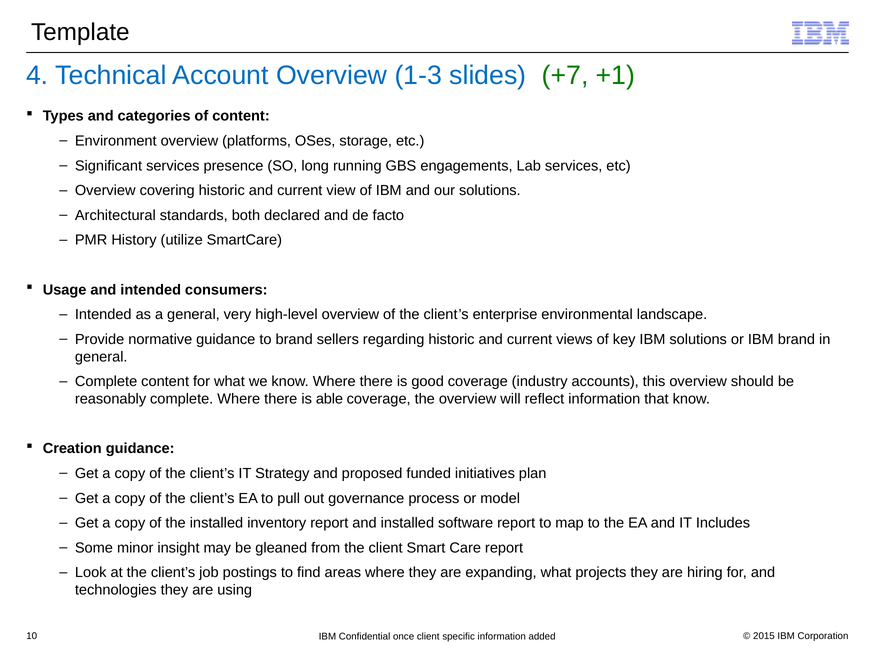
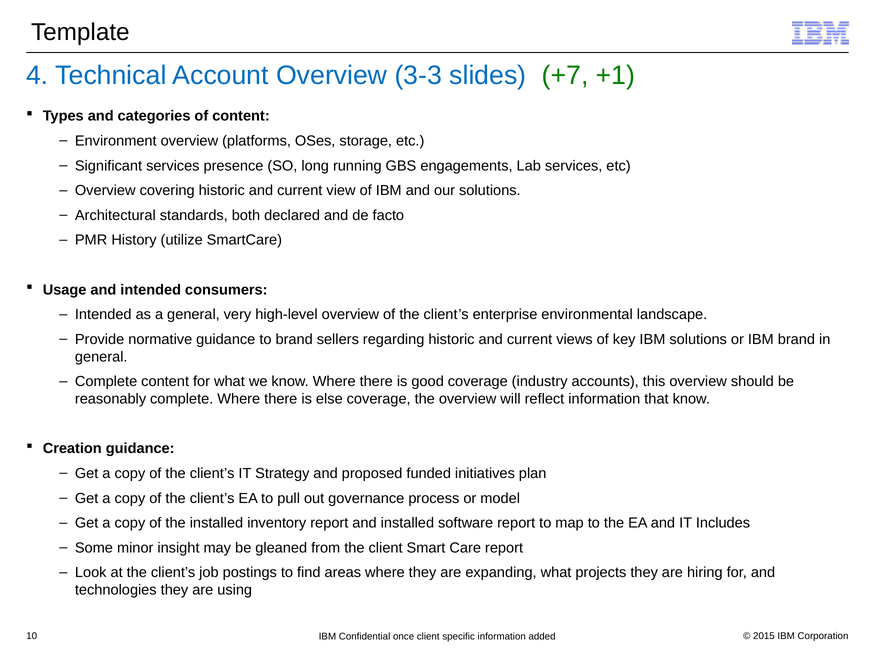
1-3: 1-3 -> 3-3 (418, 75)
able: able -> else (329, 399)
